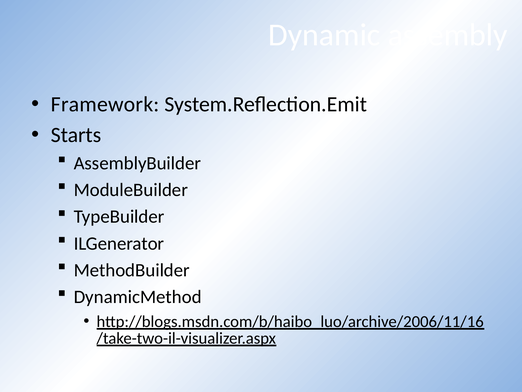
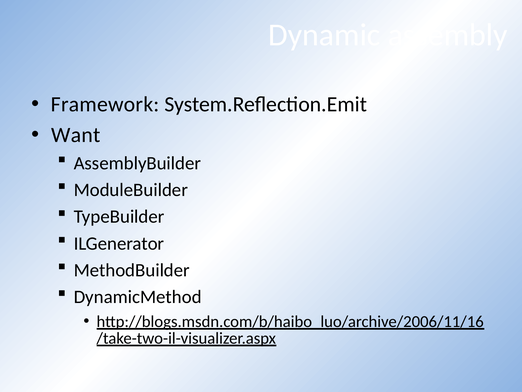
Starts: Starts -> Want (76, 135)
